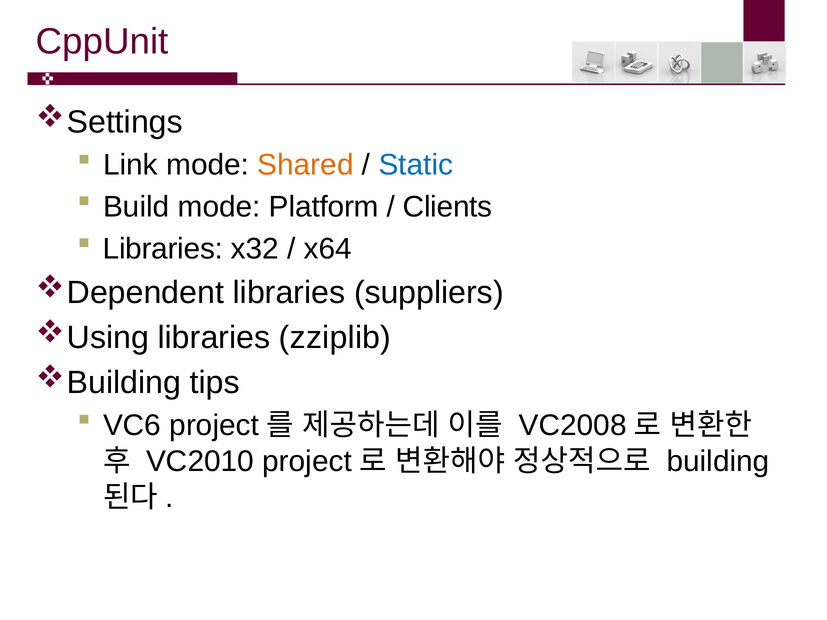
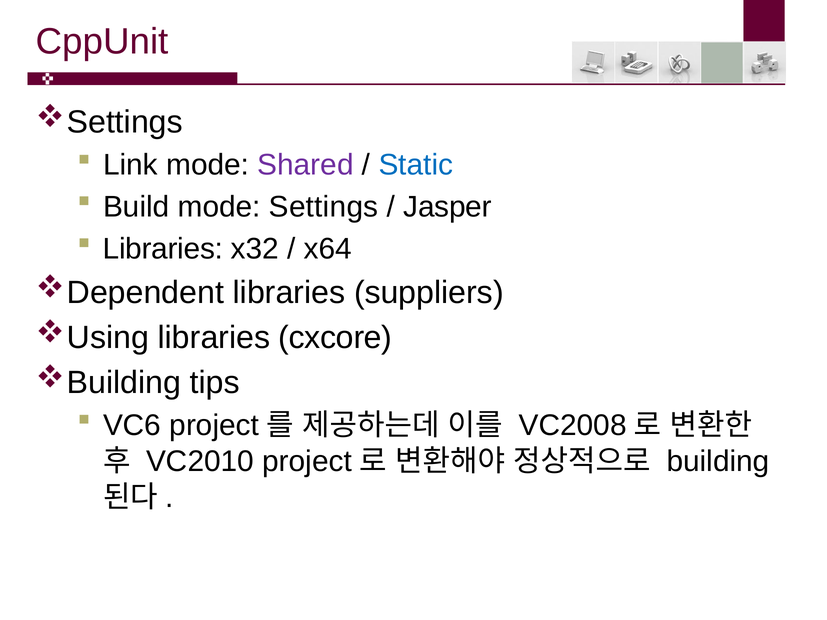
Shared colour: orange -> purple (306, 165)
Platform: Platform -> Settings (324, 207)
Clients: Clients -> Jasper (448, 207)
zziplib: zziplib -> cxcore (335, 338)
